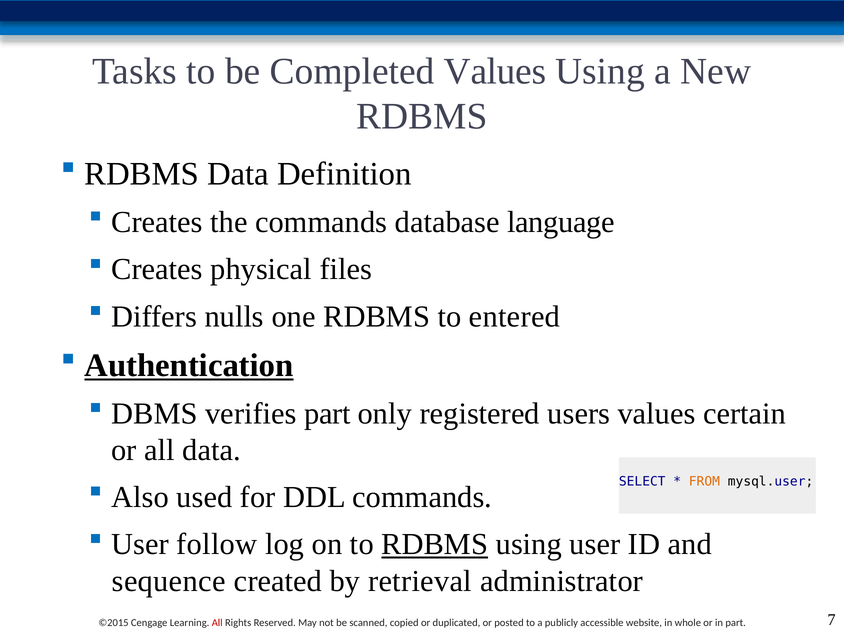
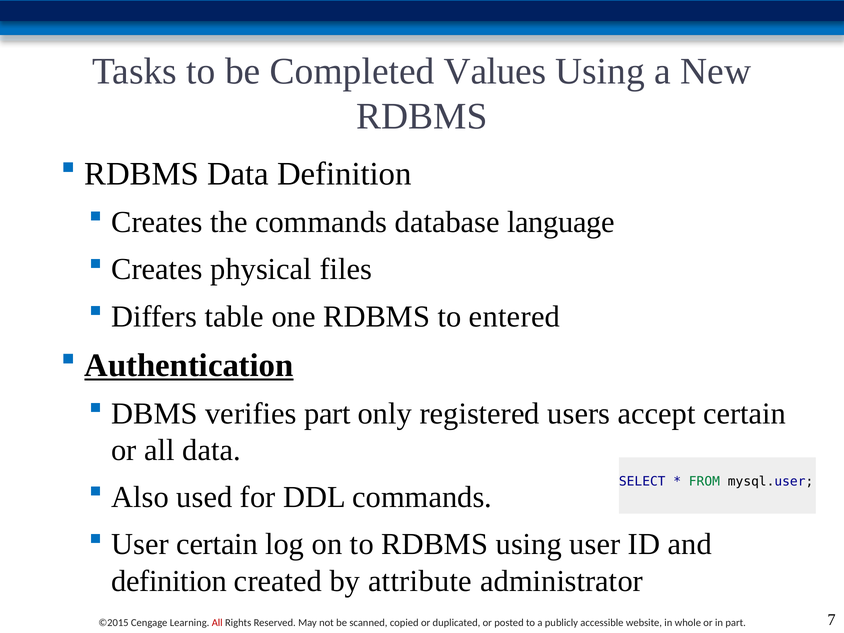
nulls: nulls -> table (234, 317)
users values: values -> accept (657, 414)
FROM colour: orange -> green (704, 482)
User follow: follow -> certain (217, 544)
RDBMS underline: present -> none (435, 544)
sequence: sequence -> definition (169, 581)
retrieval: retrieval -> attribute (420, 581)
